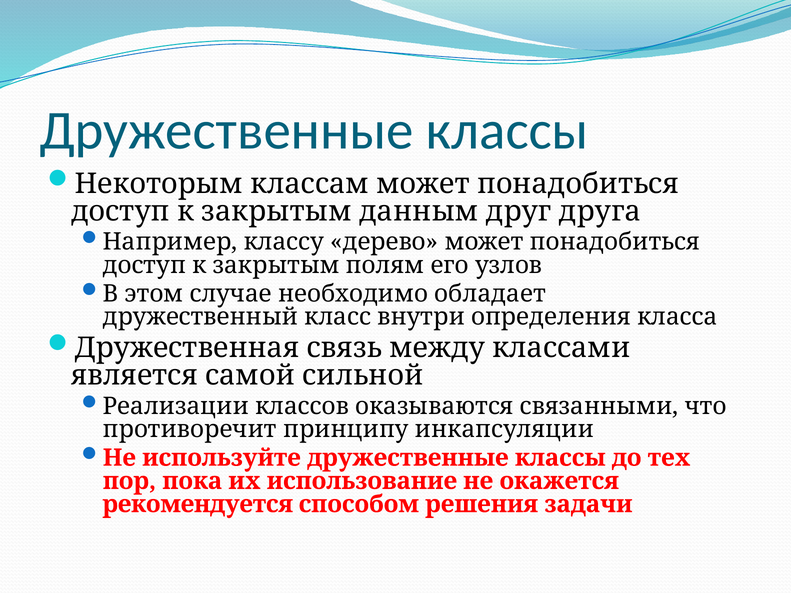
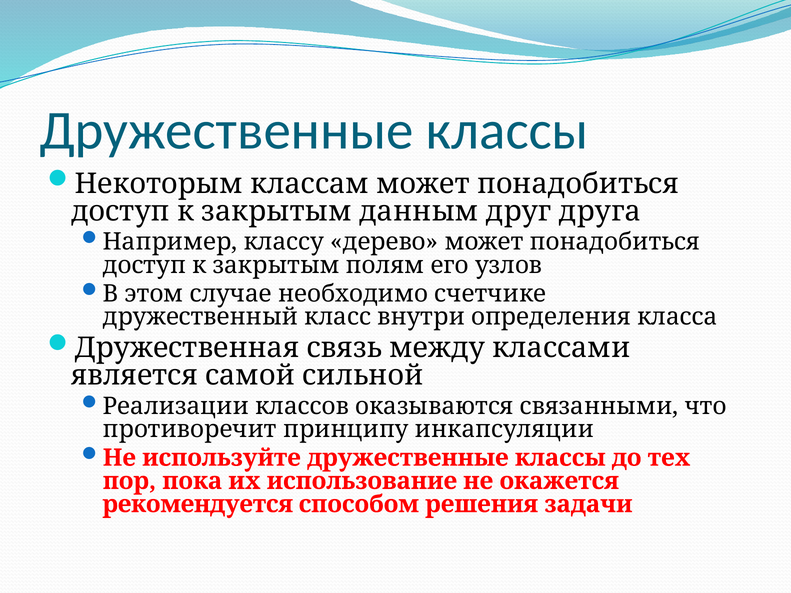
обладает: обладает -> счетчике (490, 294)
